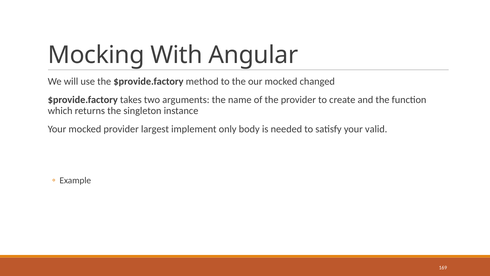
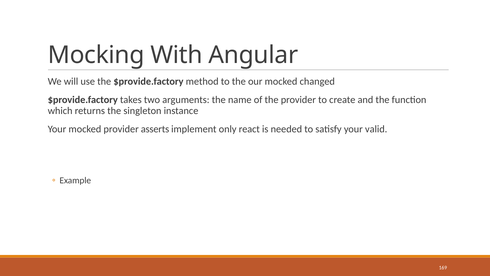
largest: largest -> asserts (155, 129)
body: body -> react (249, 129)
